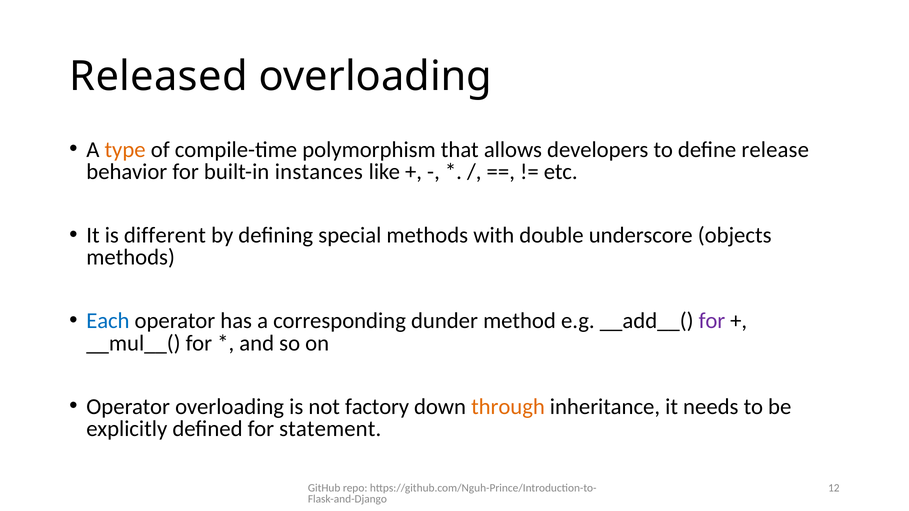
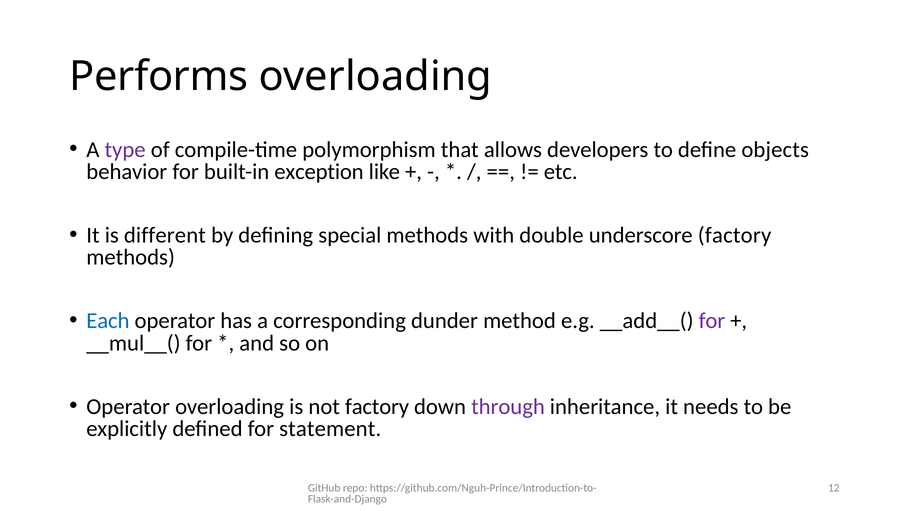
Released: Released -> Performs (159, 76)
type colour: orange -> purple (125, 150)
release: release -> objects (775, 150)
instances: instances -> exception (319, 172)
underscore objects: objects -> factory (735, 235)
through colour: orange -> purple (508, 407)
